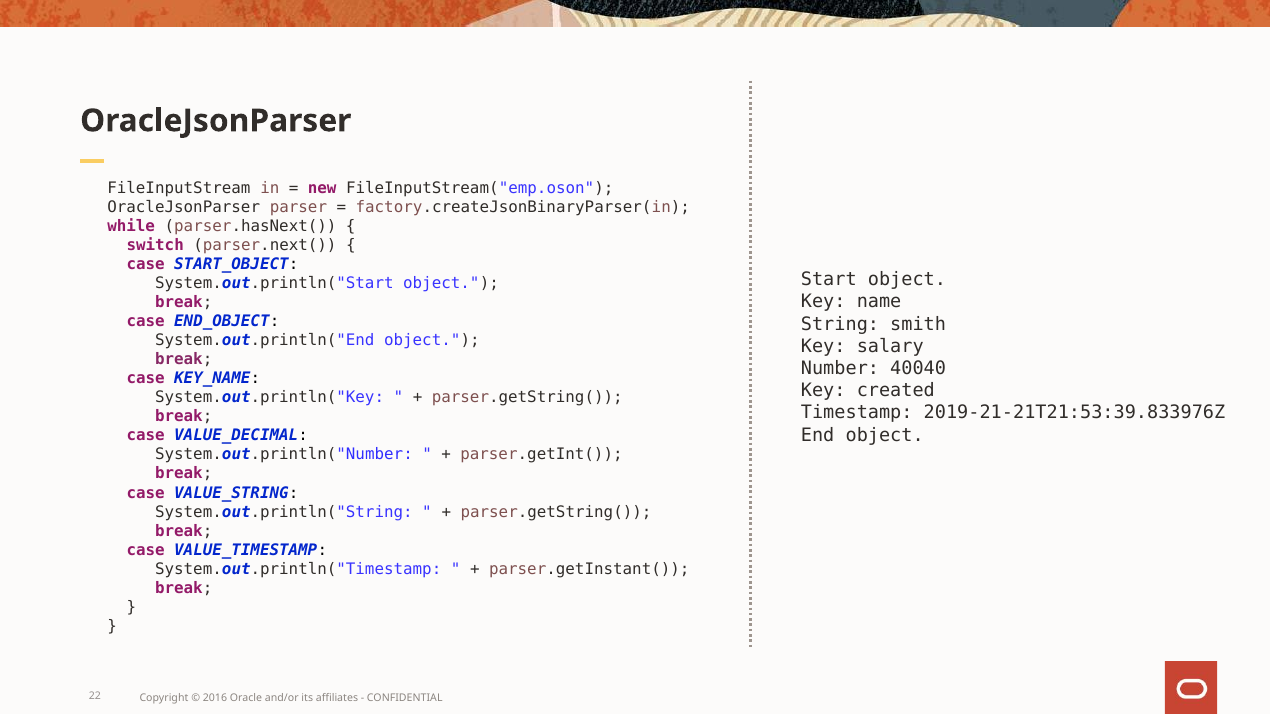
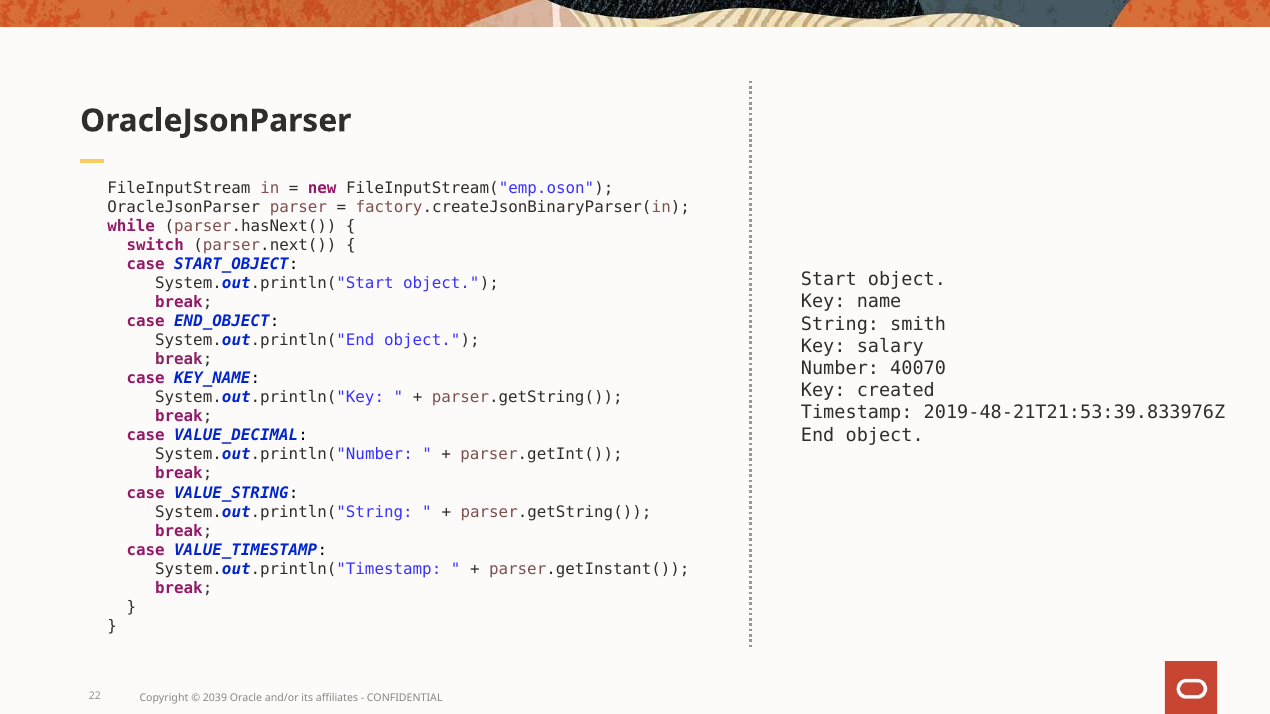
40040: 40040 -> 40070 (918, 369)
2019-21-21T21:53:39.833976Z: 2019-21-21T21:53:39.833976Z -> 2019-48-21T21:53:39.833976Z (1075, 413)
2016: 2016 -> 2039 (215, 698)
